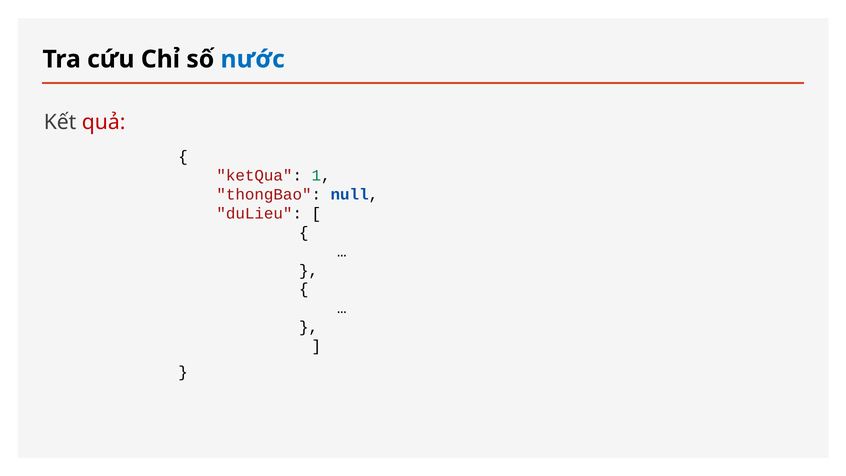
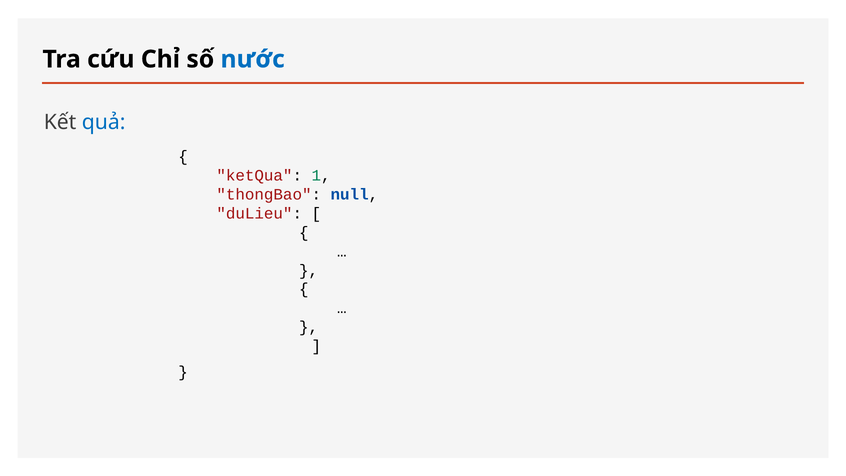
quả colour: red -> blue (104, 122)
